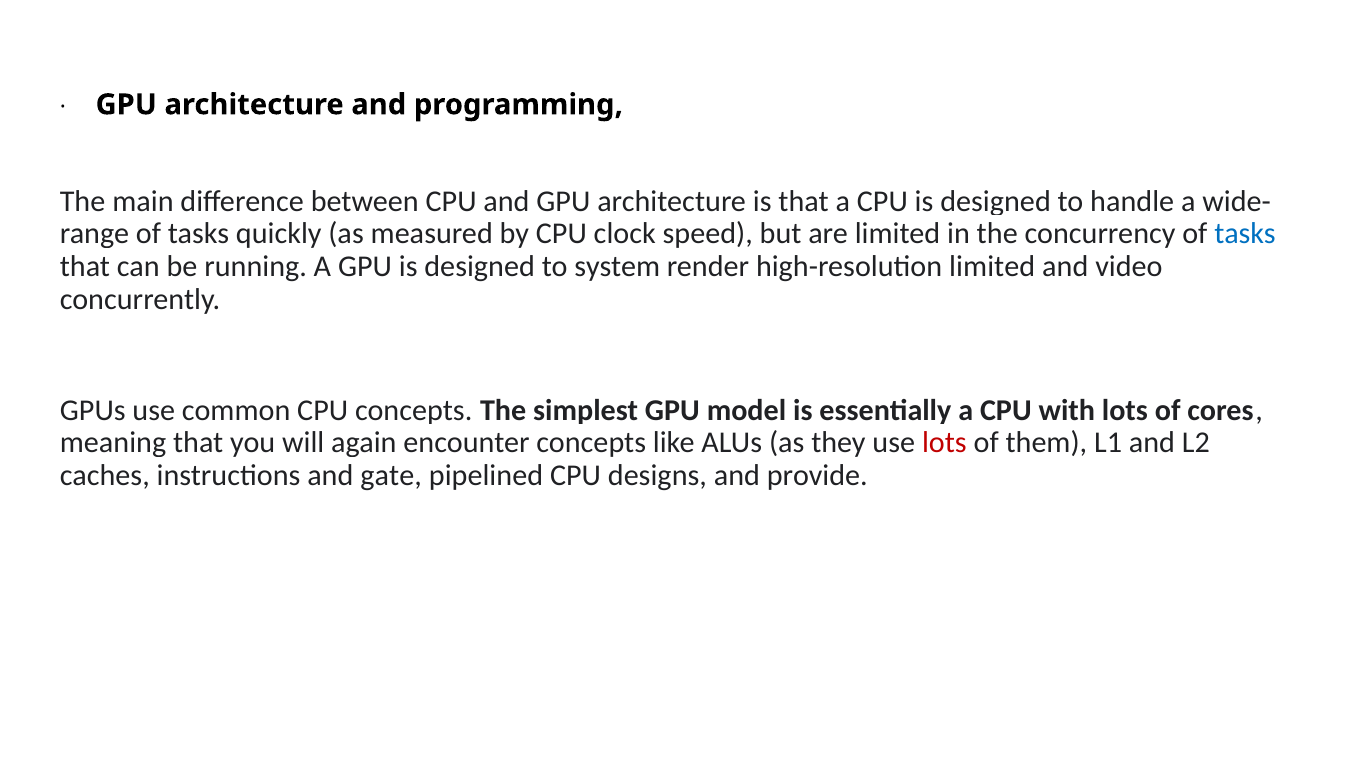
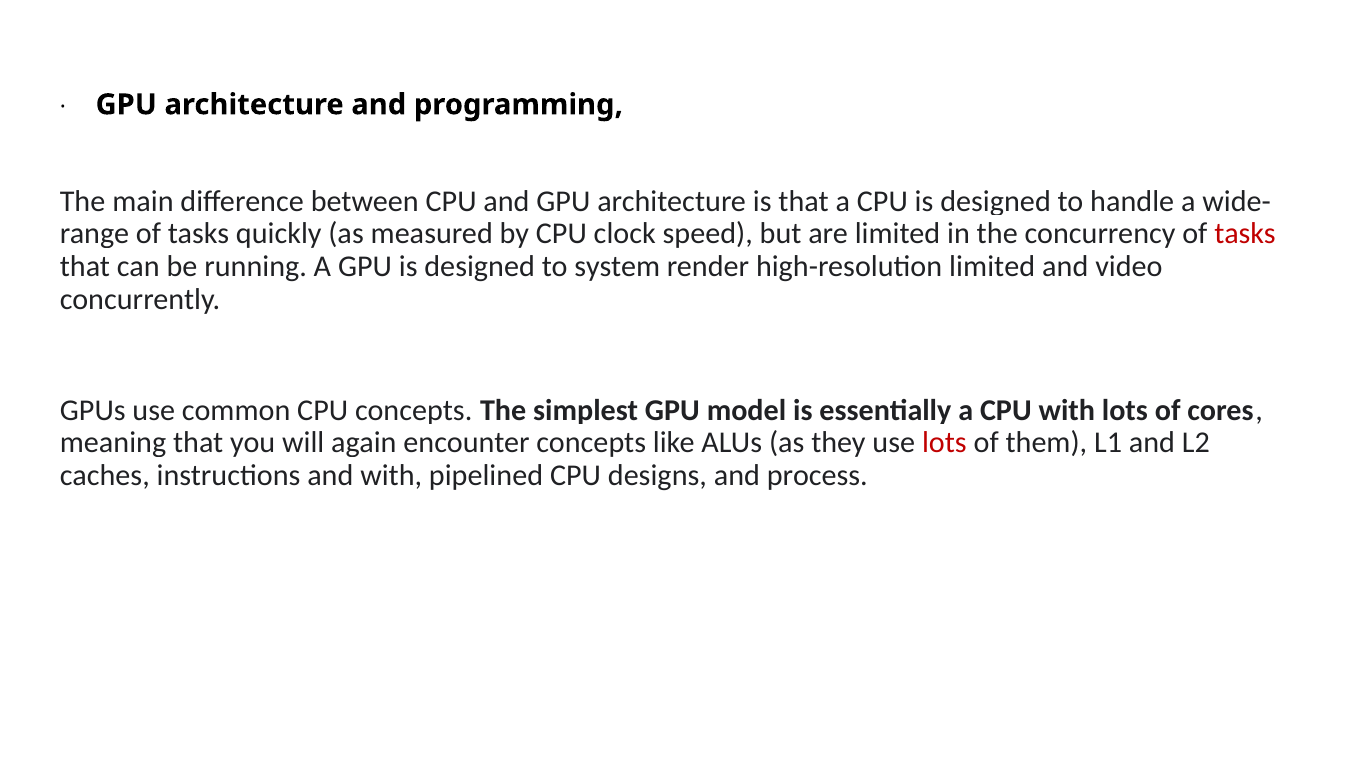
tasks colour: blue -> red (1245, 234)
and gate: gate -> with (391, 475)
provide: provide -> process (817, 475)
